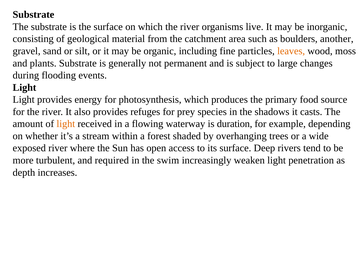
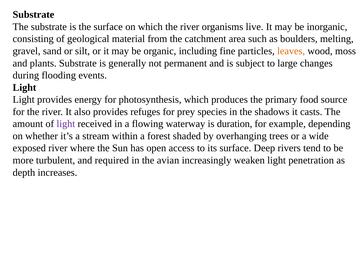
another: another -> melting (337, 39)
light colour: orange -> purple (66, 124)
swim: swim -> avian (168, 160)
